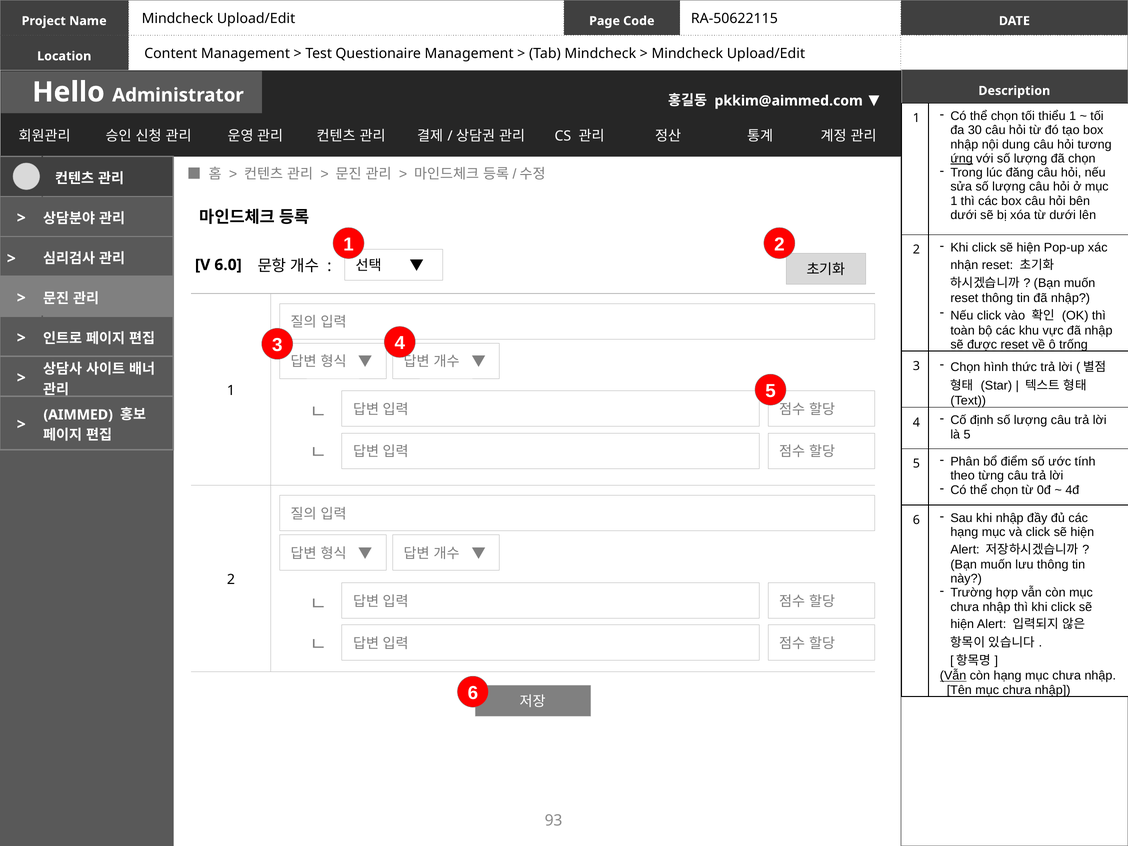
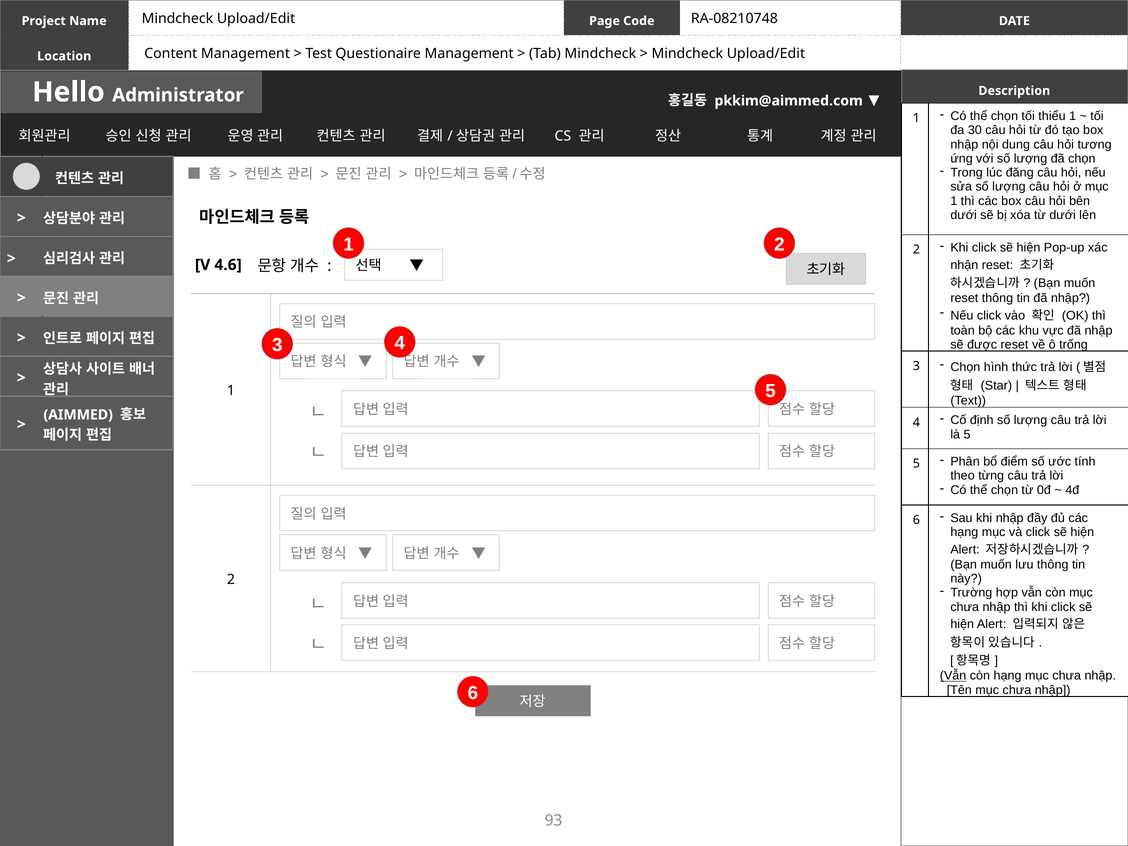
RA-50622115: RA-50622115 -> RA-08210748 (734, 18)
ứng underline: present -> none (962, 159)
6.0: 6.0 -> 4.6 (228, 265)
